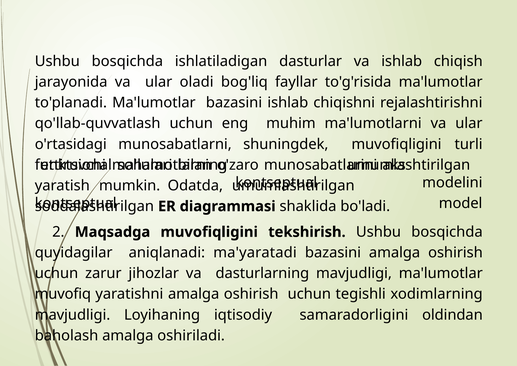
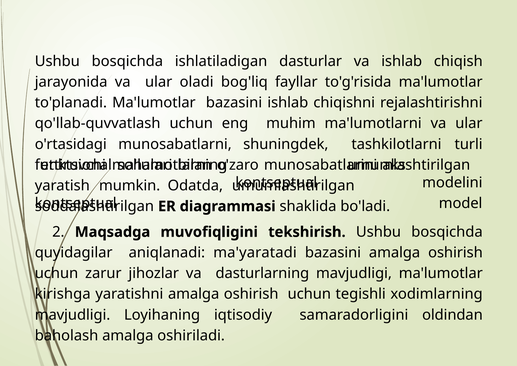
shuningdek muvofiqligini: muvofiqligini -> tashkilotlarni (396, 144)
muvofiq: muvofiq -> kirishga (63, 294)
